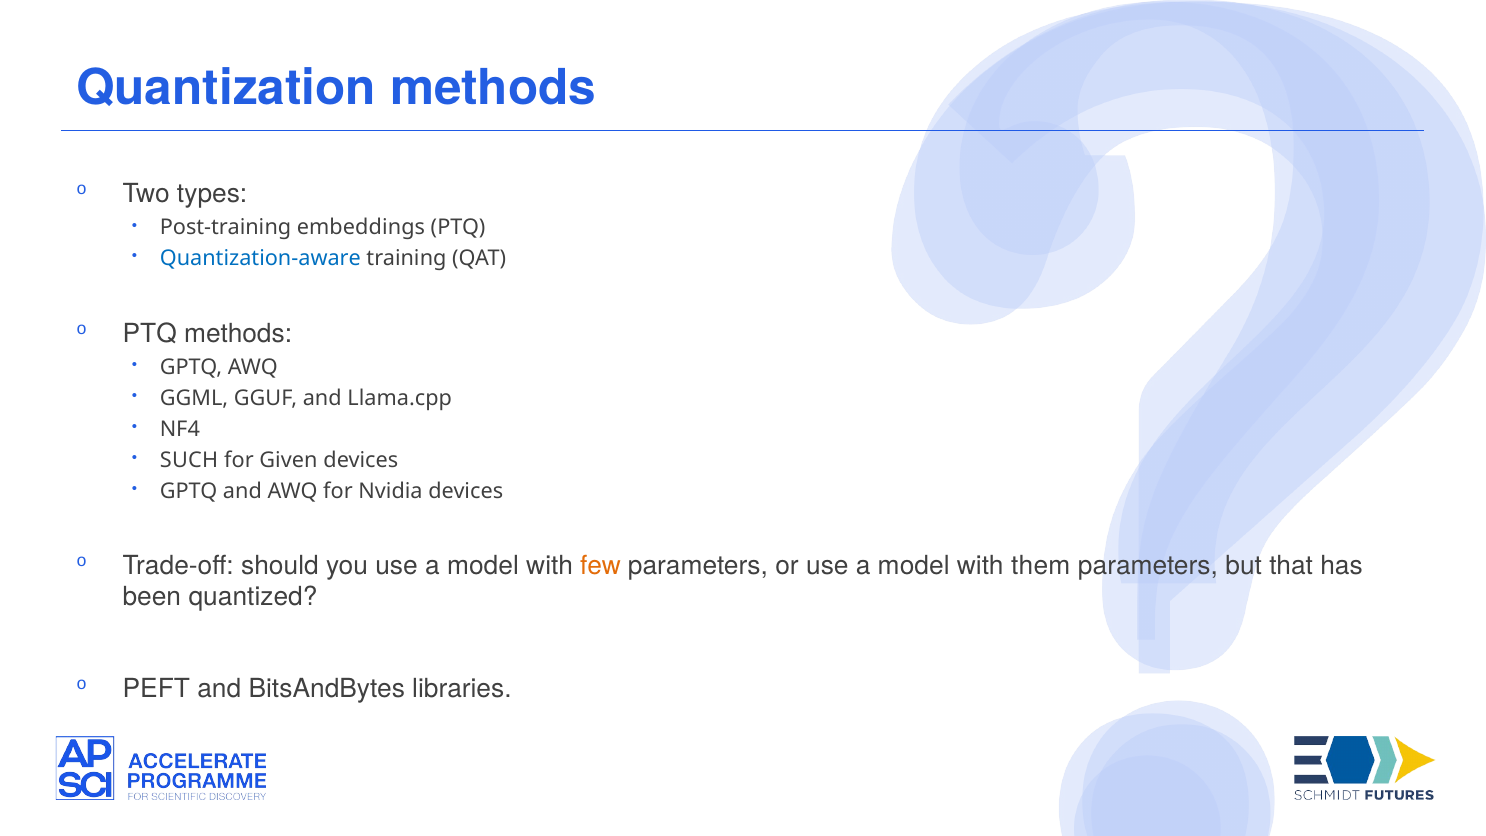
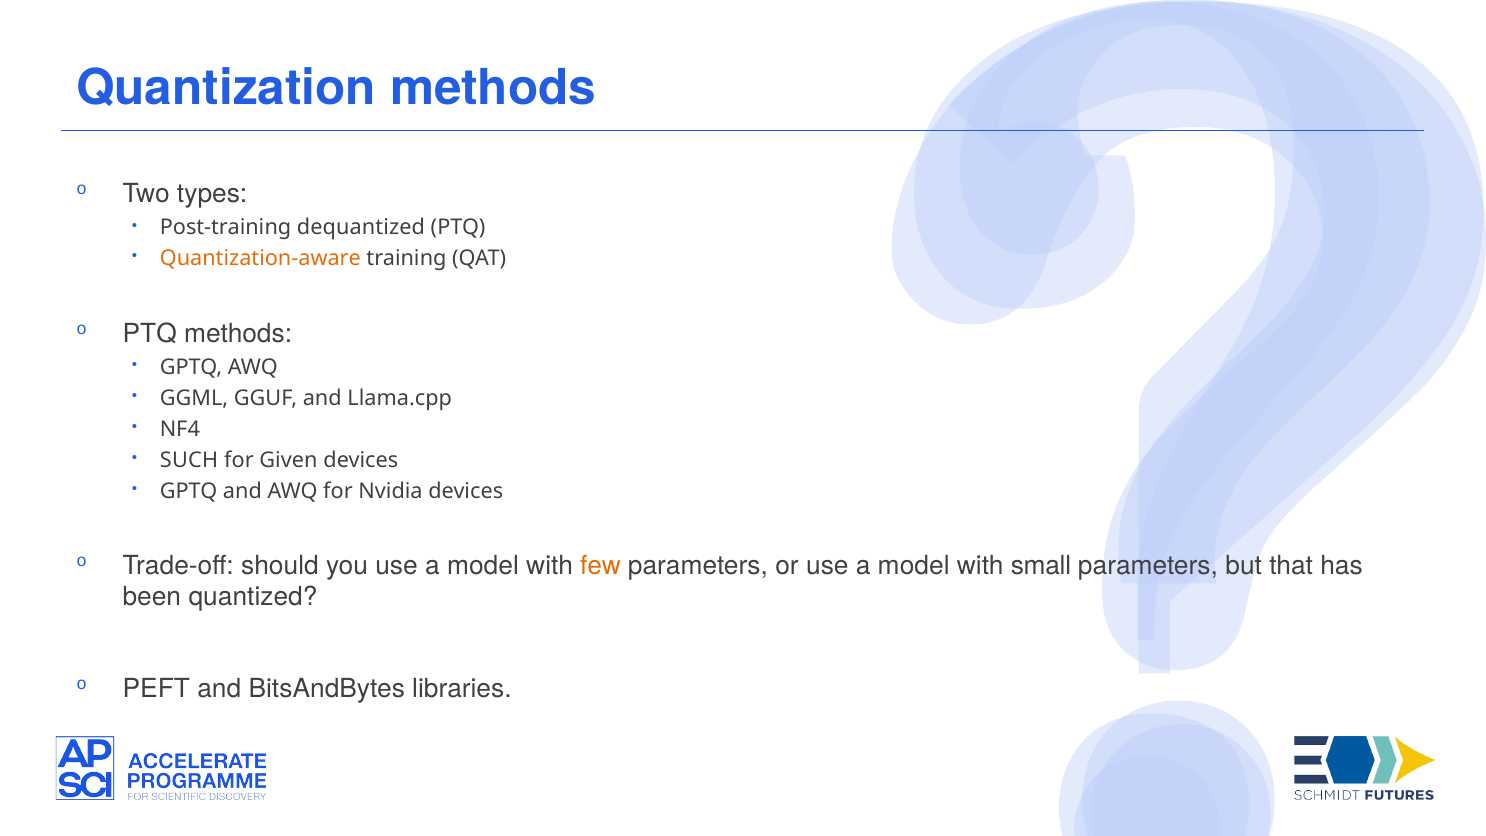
embeddings: embeddings -> dequantized (361, 228)
Quantization-aware colour: blue -> orange (260, 259)
them: them -> small (1041, 566)
